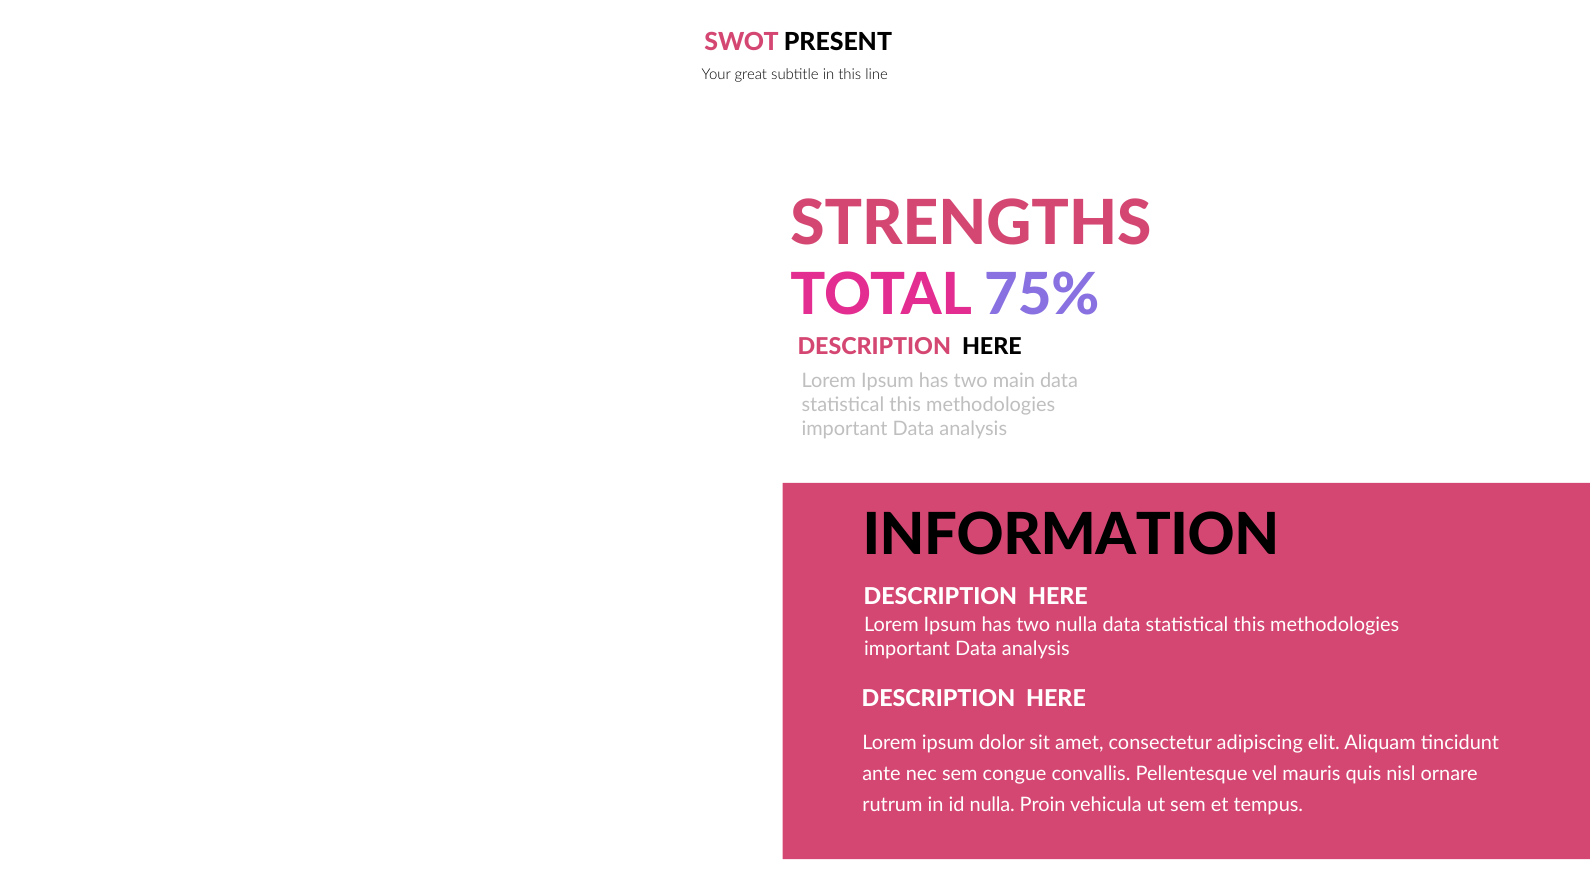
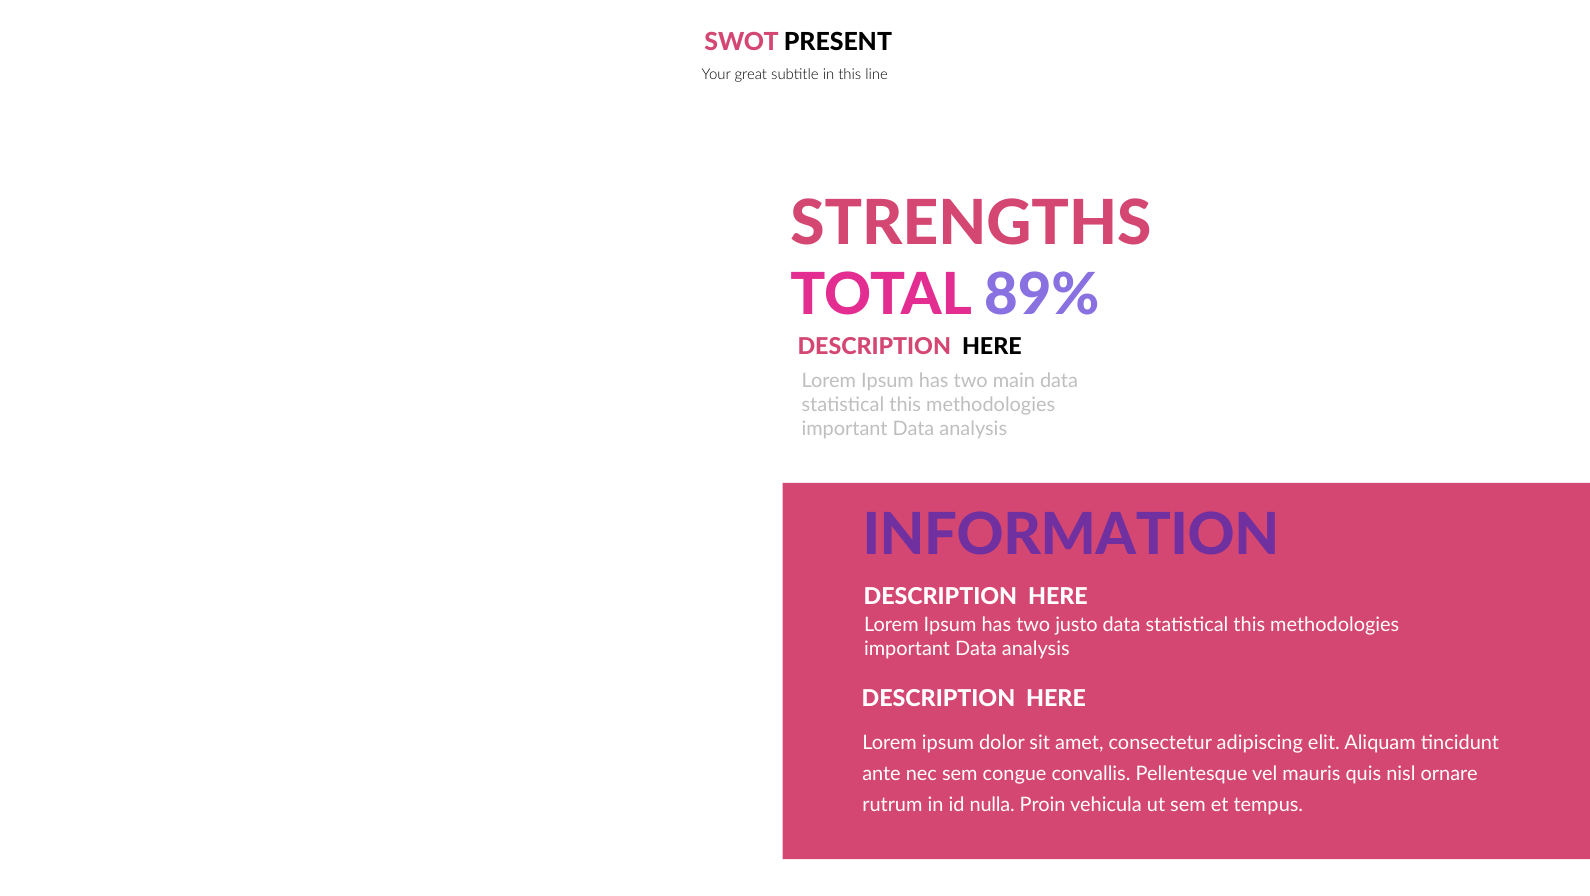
75%: 75% -> 89% (1042, 295)
INFORMATION colour: black -> purple (1071, 536)
two nulla: nulla -> justo (1076, 626)
